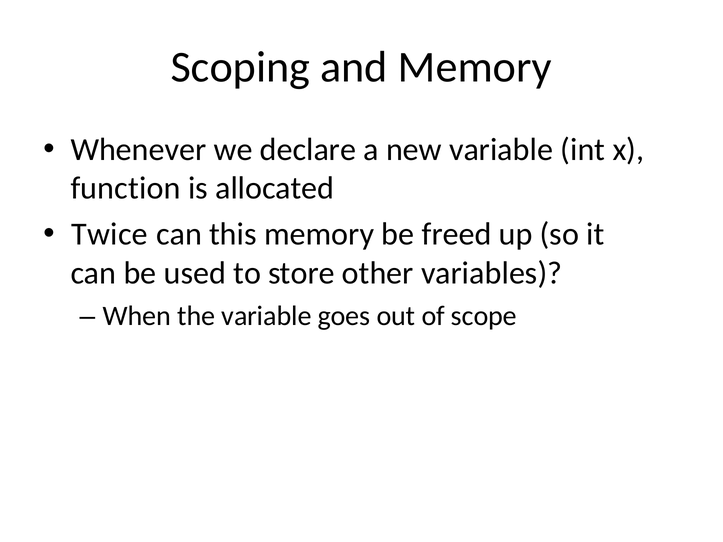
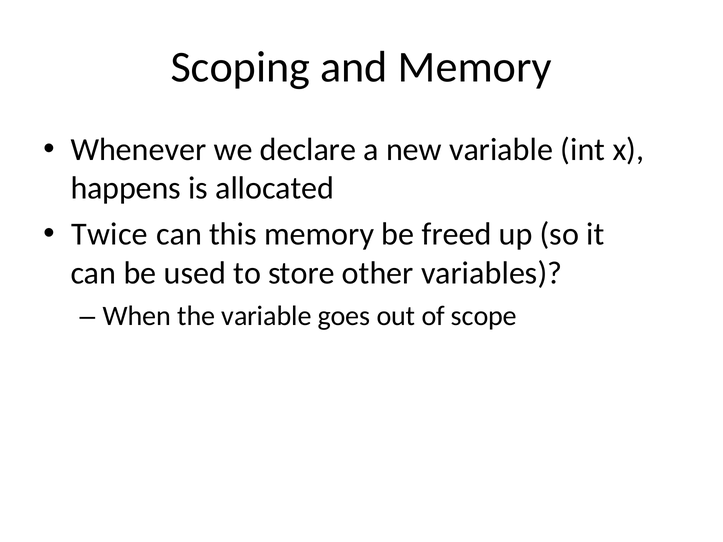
function: function -> happens (126, 188)
